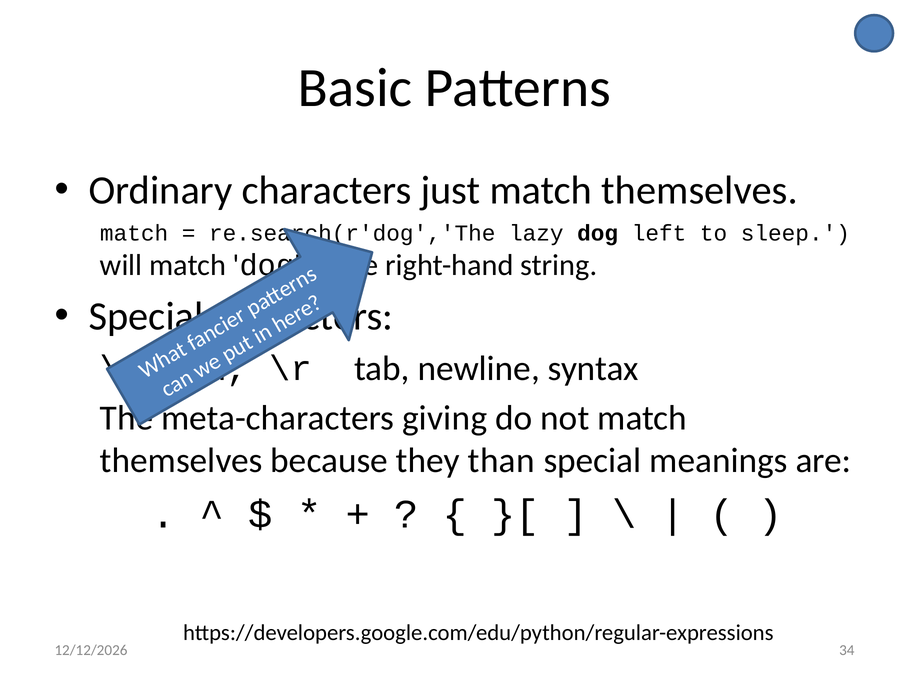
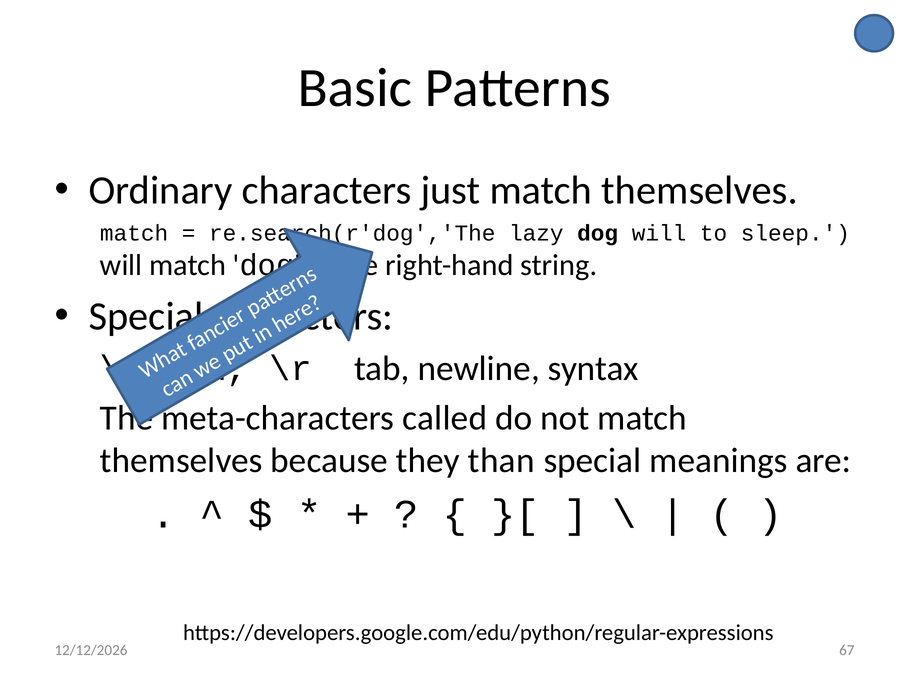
dog left: left -> will (659, 233)
giving: giving -> called (445, 419)
34: 34 -> 67 (847, 651)
